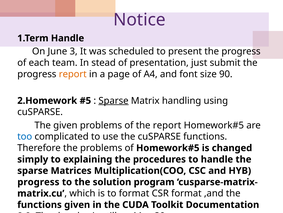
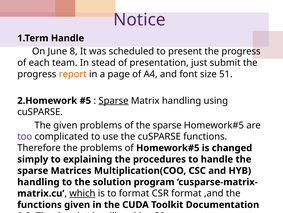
3: 3 -> 8 (74, 51)
90: 90 -> 51 (226, 74)
of the report: report -> sparse (167, 125)
too colour: blue -> purple (25, 136)
progress: progress -> handling (38, 181)
which underline: none -> present (82, 193)
